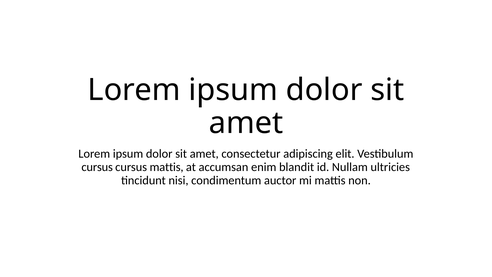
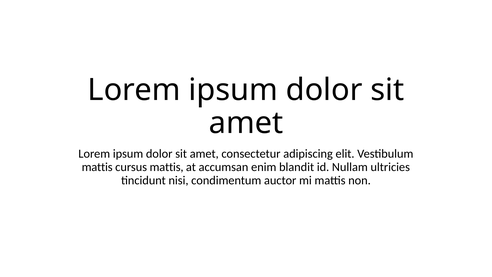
cursus: cursus -> mattis (97, 167)
